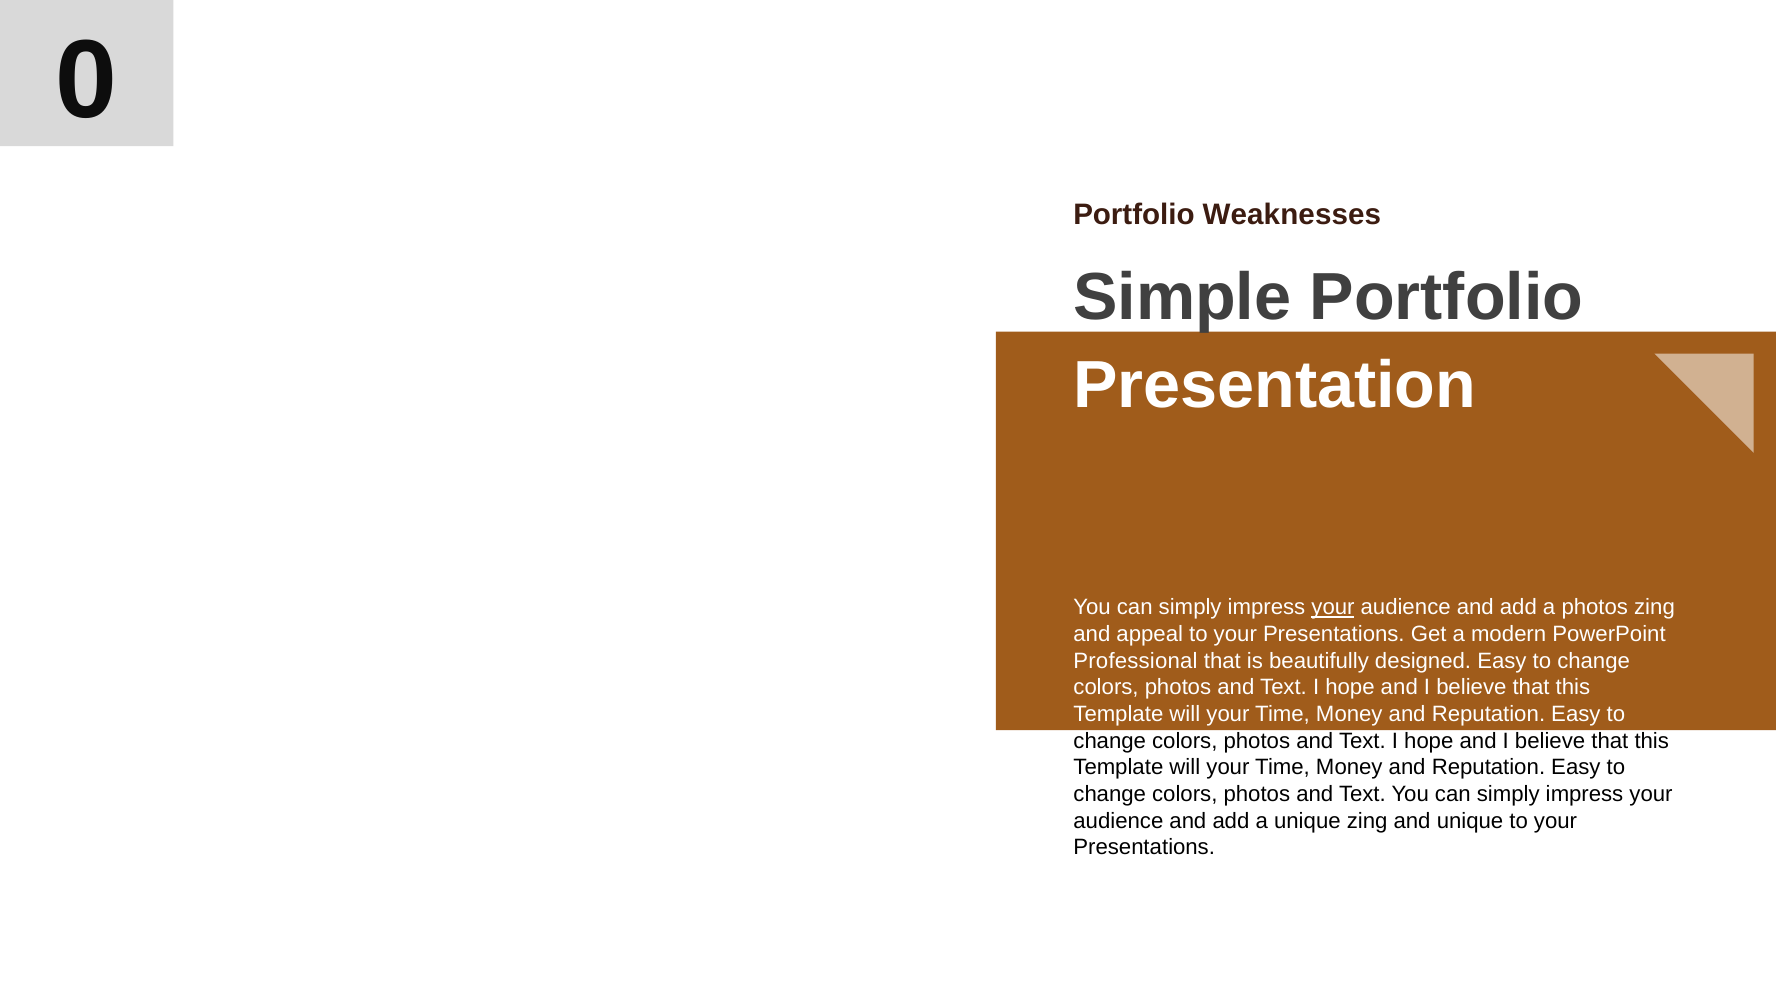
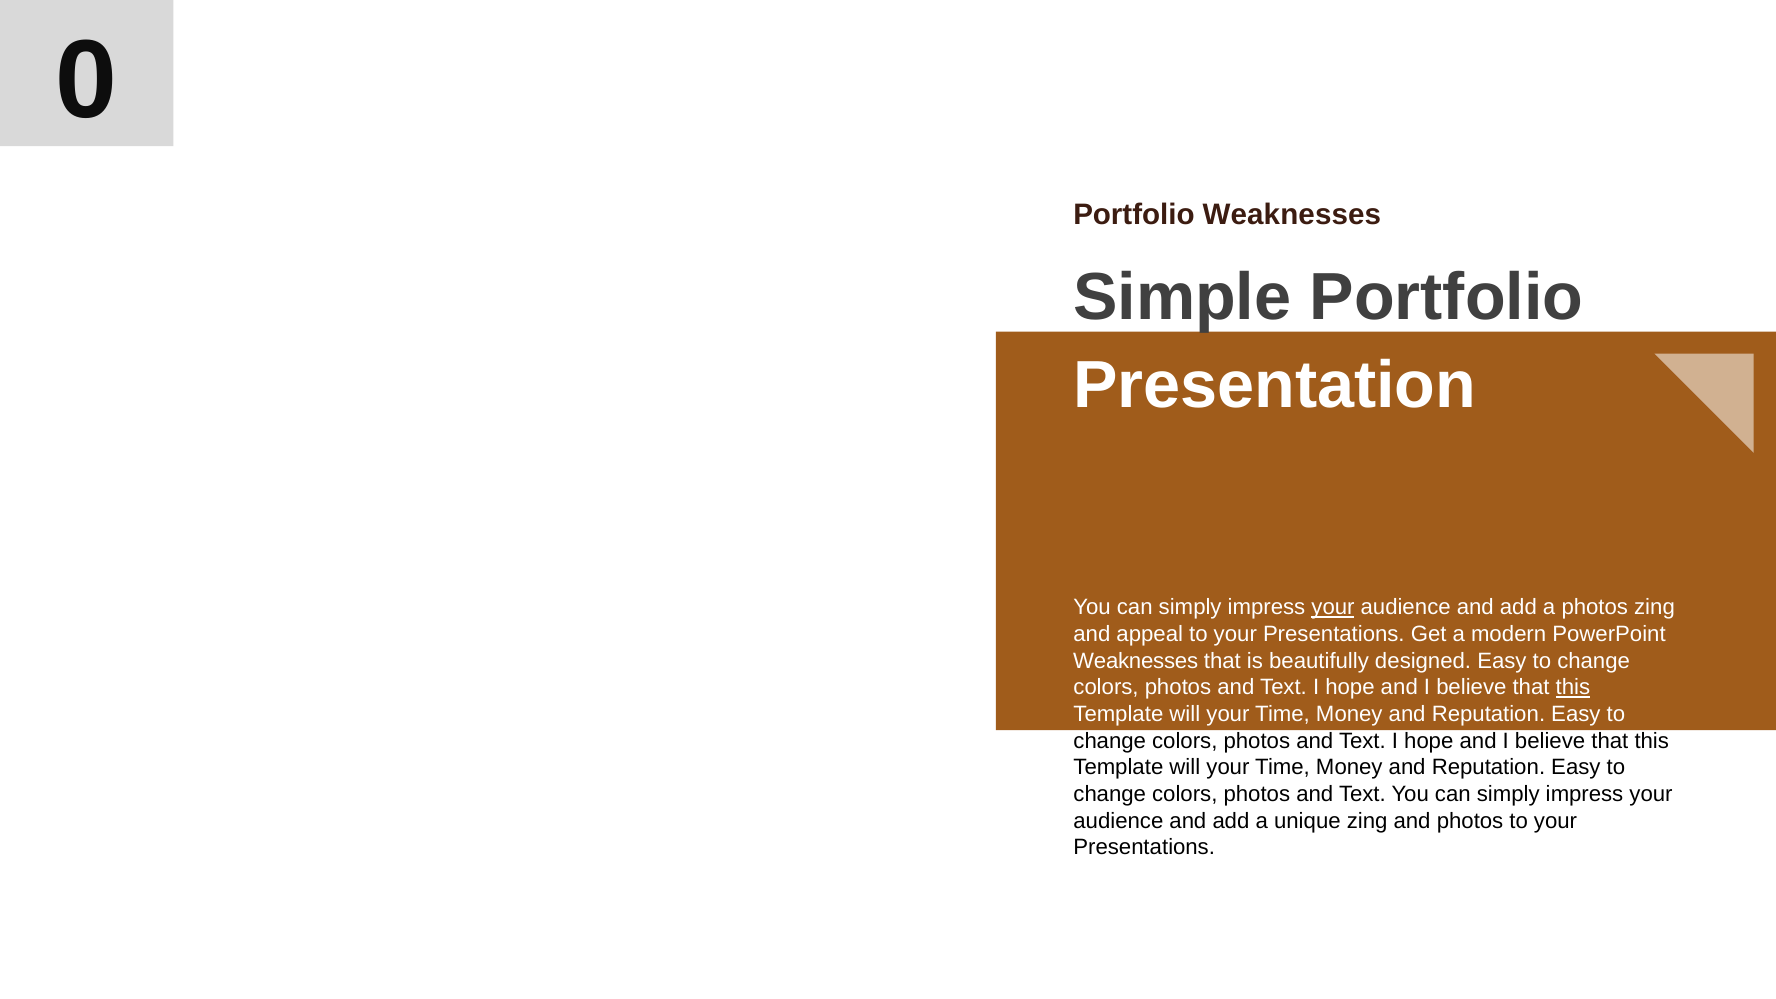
Professional: Professional -> Weaknesses (1136, 661)
this underline: none -> present (1573, 688)
and unique: unique -> photos (1470, 821)
